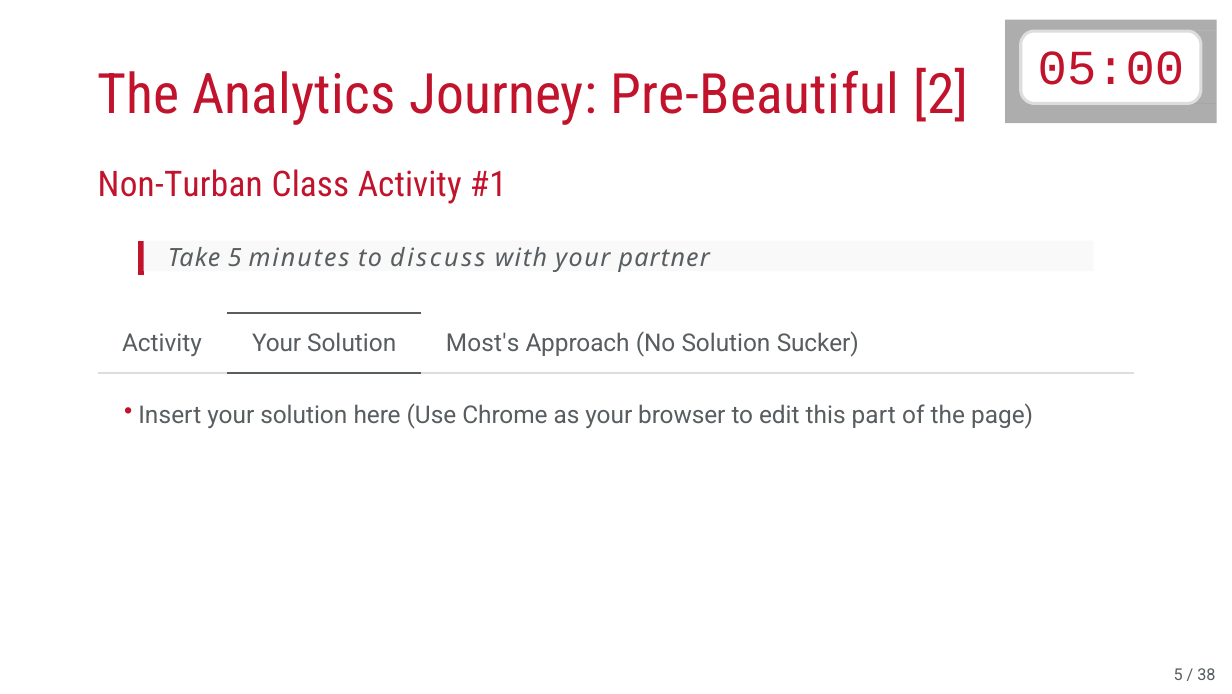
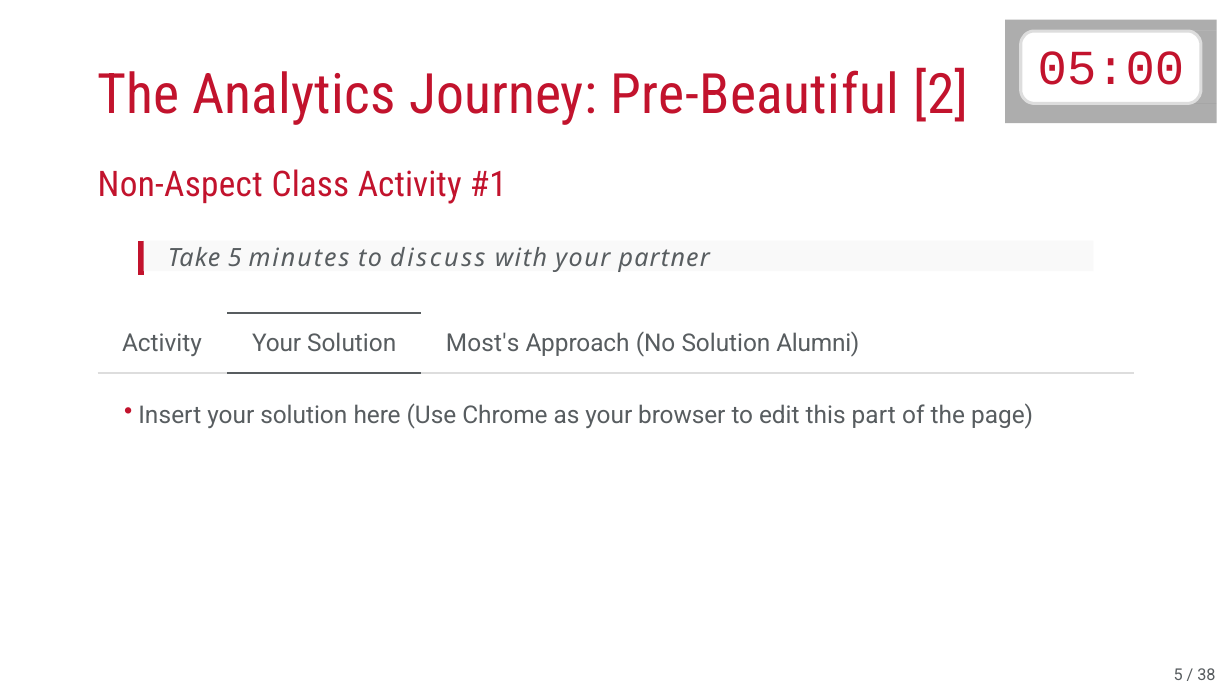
Non-Turban: Non-Turban -> Non-Aspect (180, 185)
Sucker: Sucker -> Alumni (818, 343)
